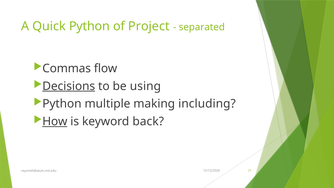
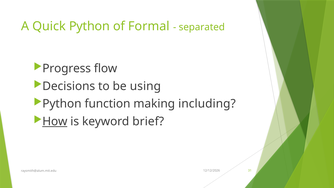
Project: Project -> Formal (149, 26)
Commas: Commas -> Progress (67, 68)
Decisions underline: present -> none (69, 86)
multiple: multiple -> function (107, 104)
back: back -> brief (148, 121)
